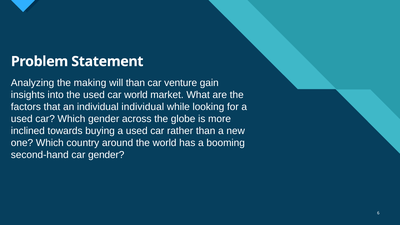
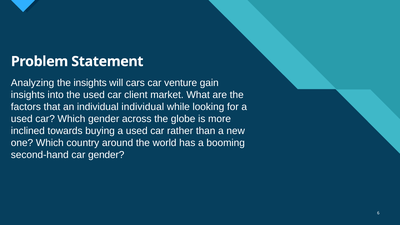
the making: making -> insights (90, 83)
will than: than -> cars (135, 83)
car world: world -> client (136, 95)
